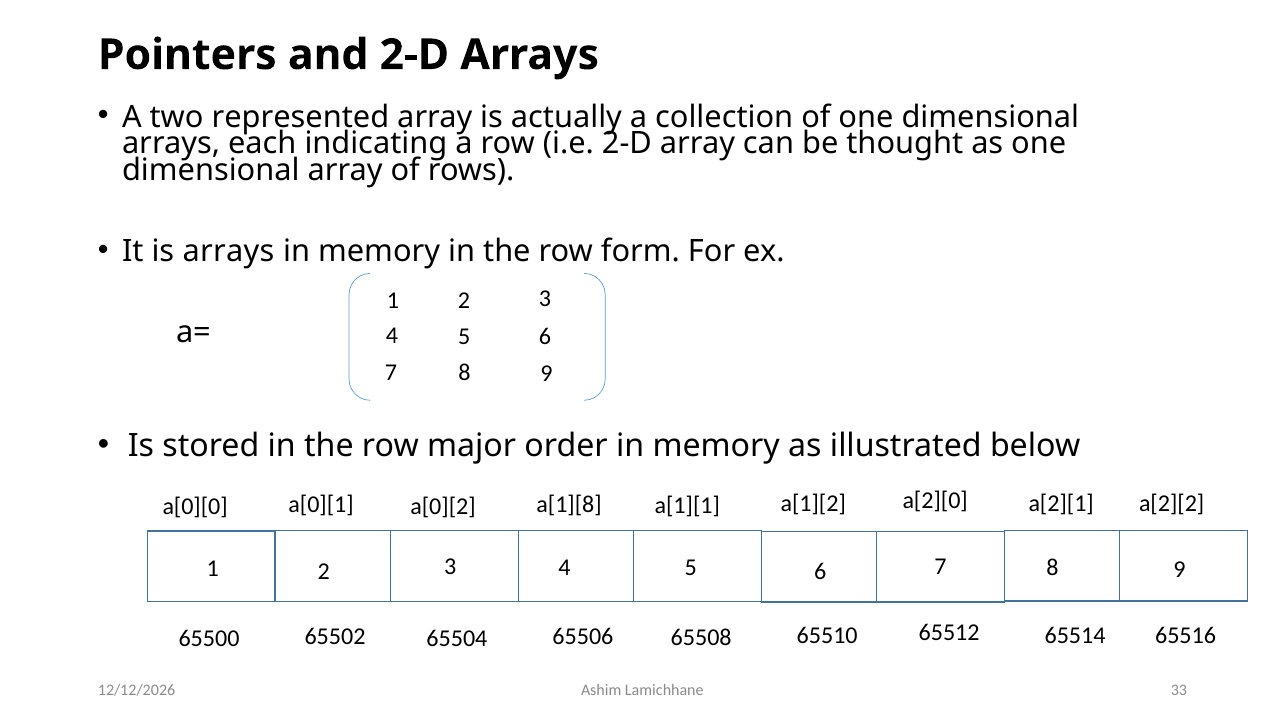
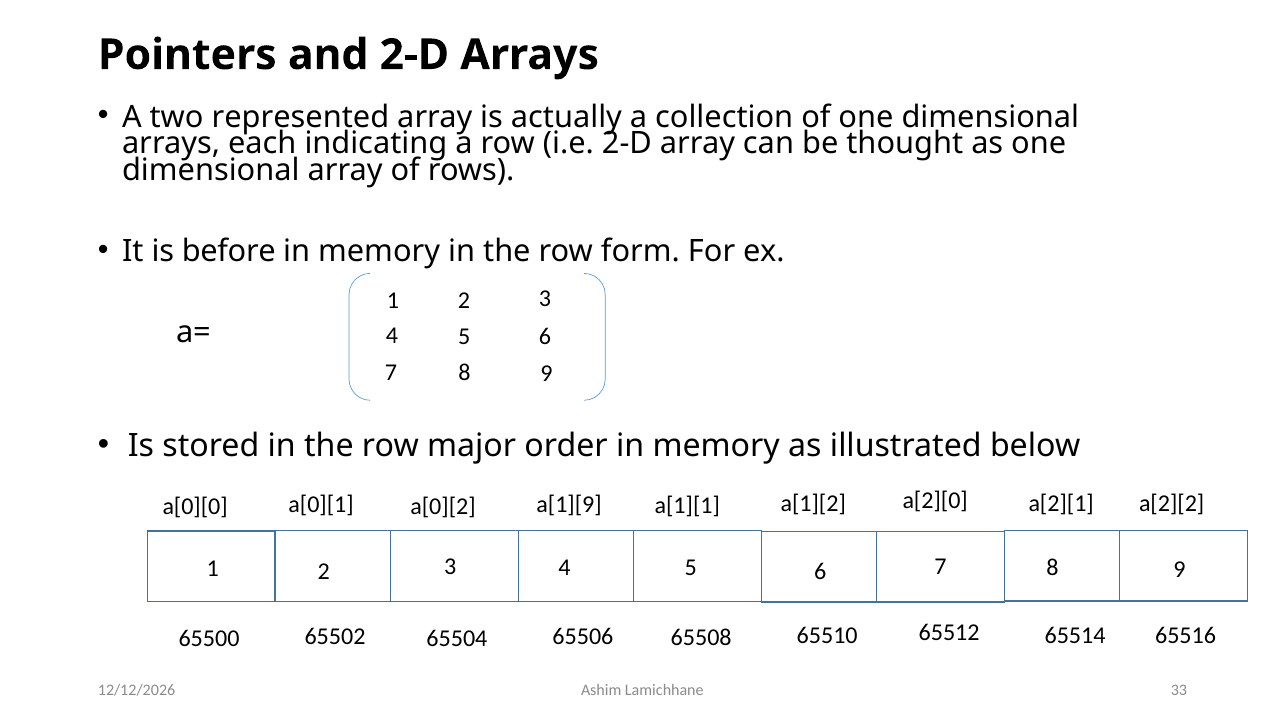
is arrays: arrays -> before (229, 251)
a[1][8: a[1][8 -> a[1][9 (569, 505)
